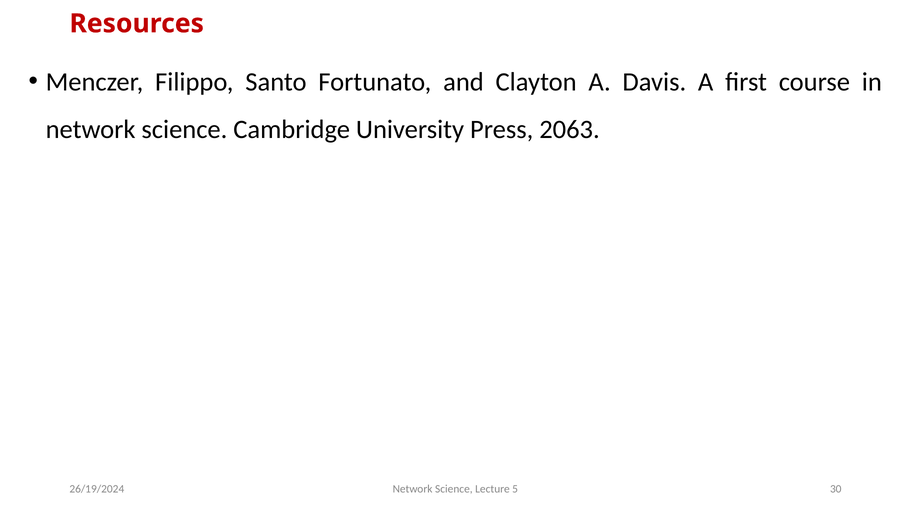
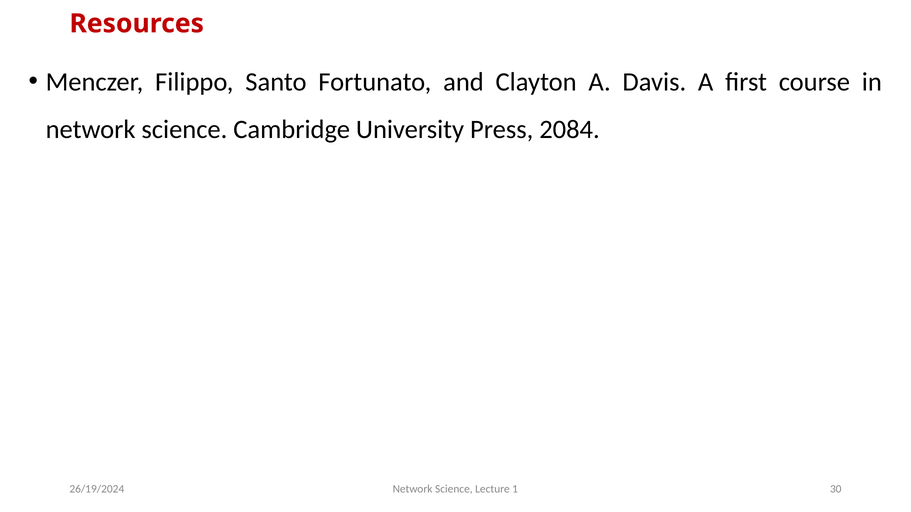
2063: 2063 -> 2084 (569, 130)
5: 5 -> 1 (515, 489)
